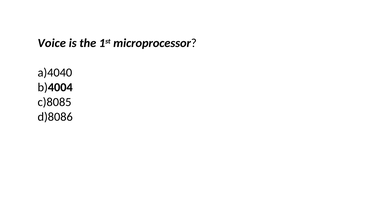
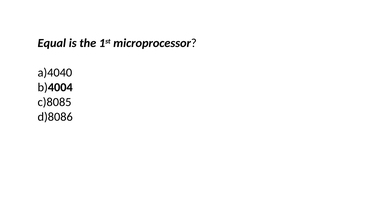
Voice: Voice -> Equal (52, 43)
